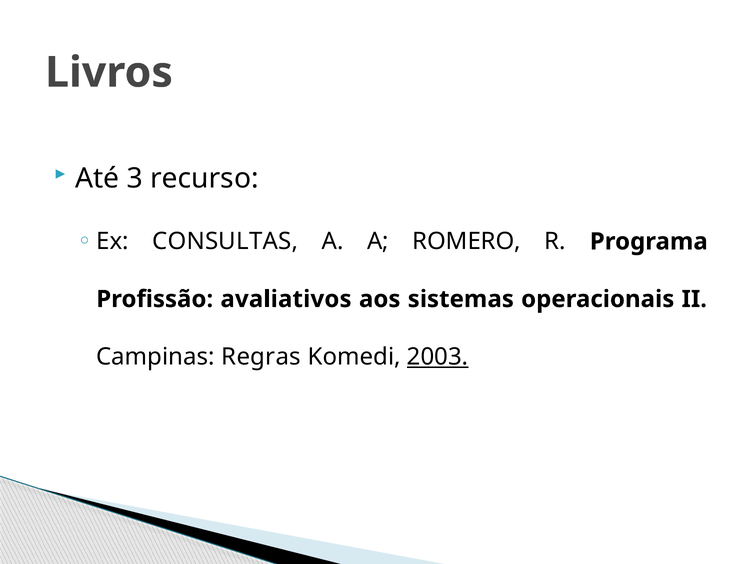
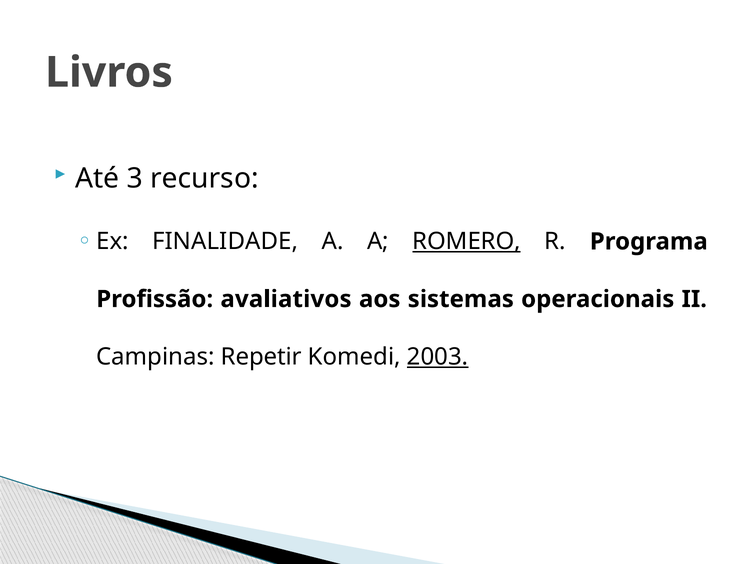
CONSULTAS: CONSULTAS -> FINALIDADE (225, 242)
ROMERO underline: none -> present (467, 242)
Regras: Regras -> Repetir (261, 357)
